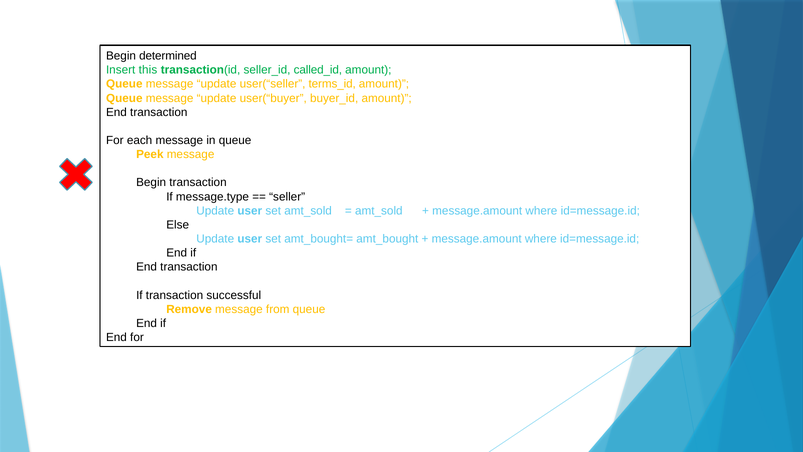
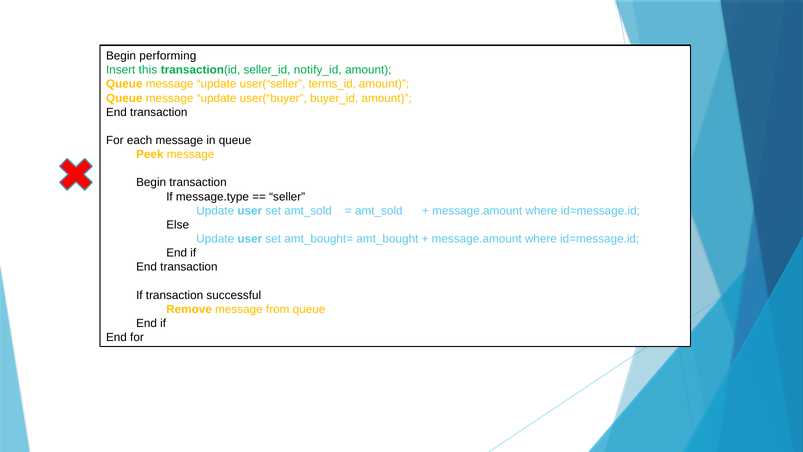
determined: determined -> performing (168, 56)
called_id: called_id -> notify_id (318, 70)
